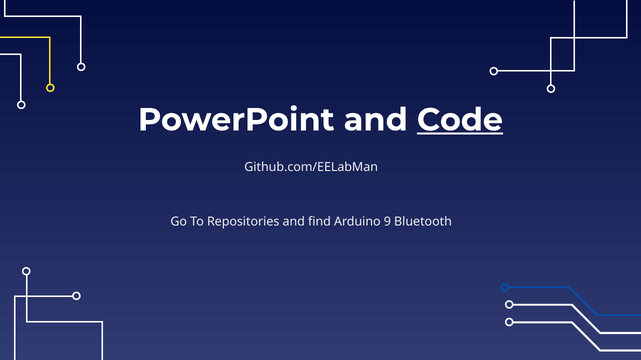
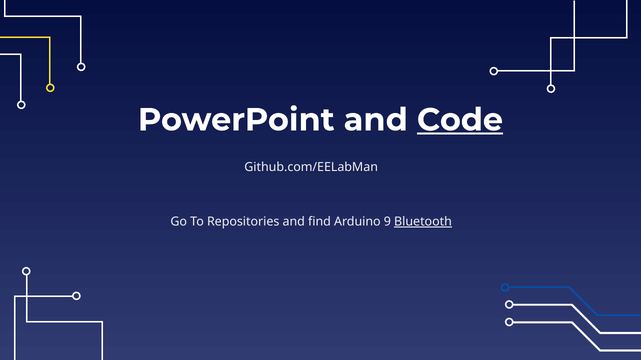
Bluetooth underline: none -> present (423, 222)
